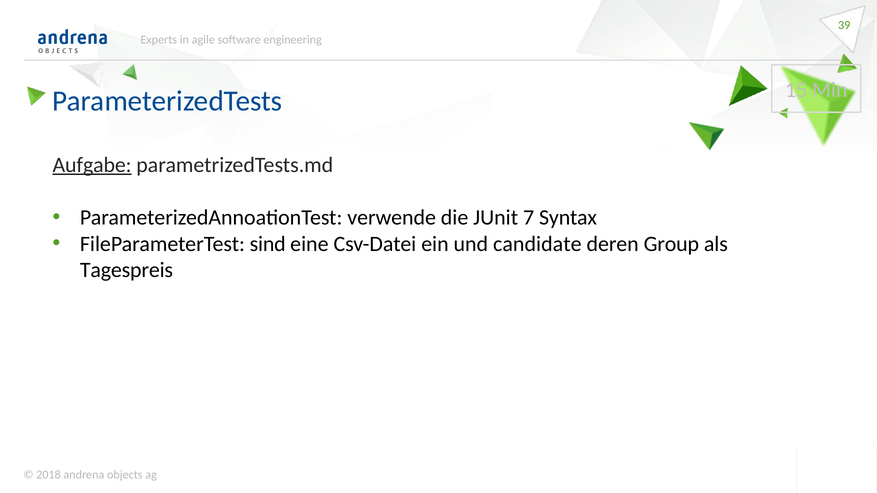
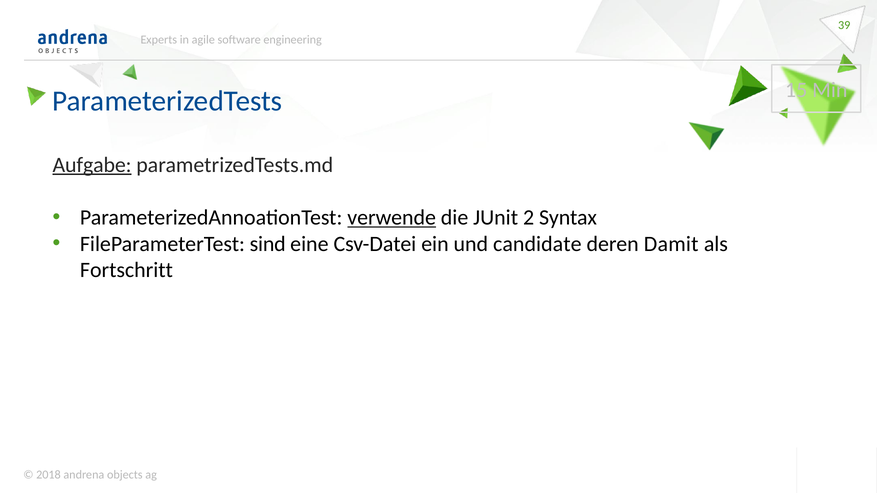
verwende underline: none -> present (392, 218)
7: 7 -> 2 (529, 218)
Group: Group -> Damit (671, 244)
Tagespreis: Tagespreis -> Fortschritt (126, 270)
